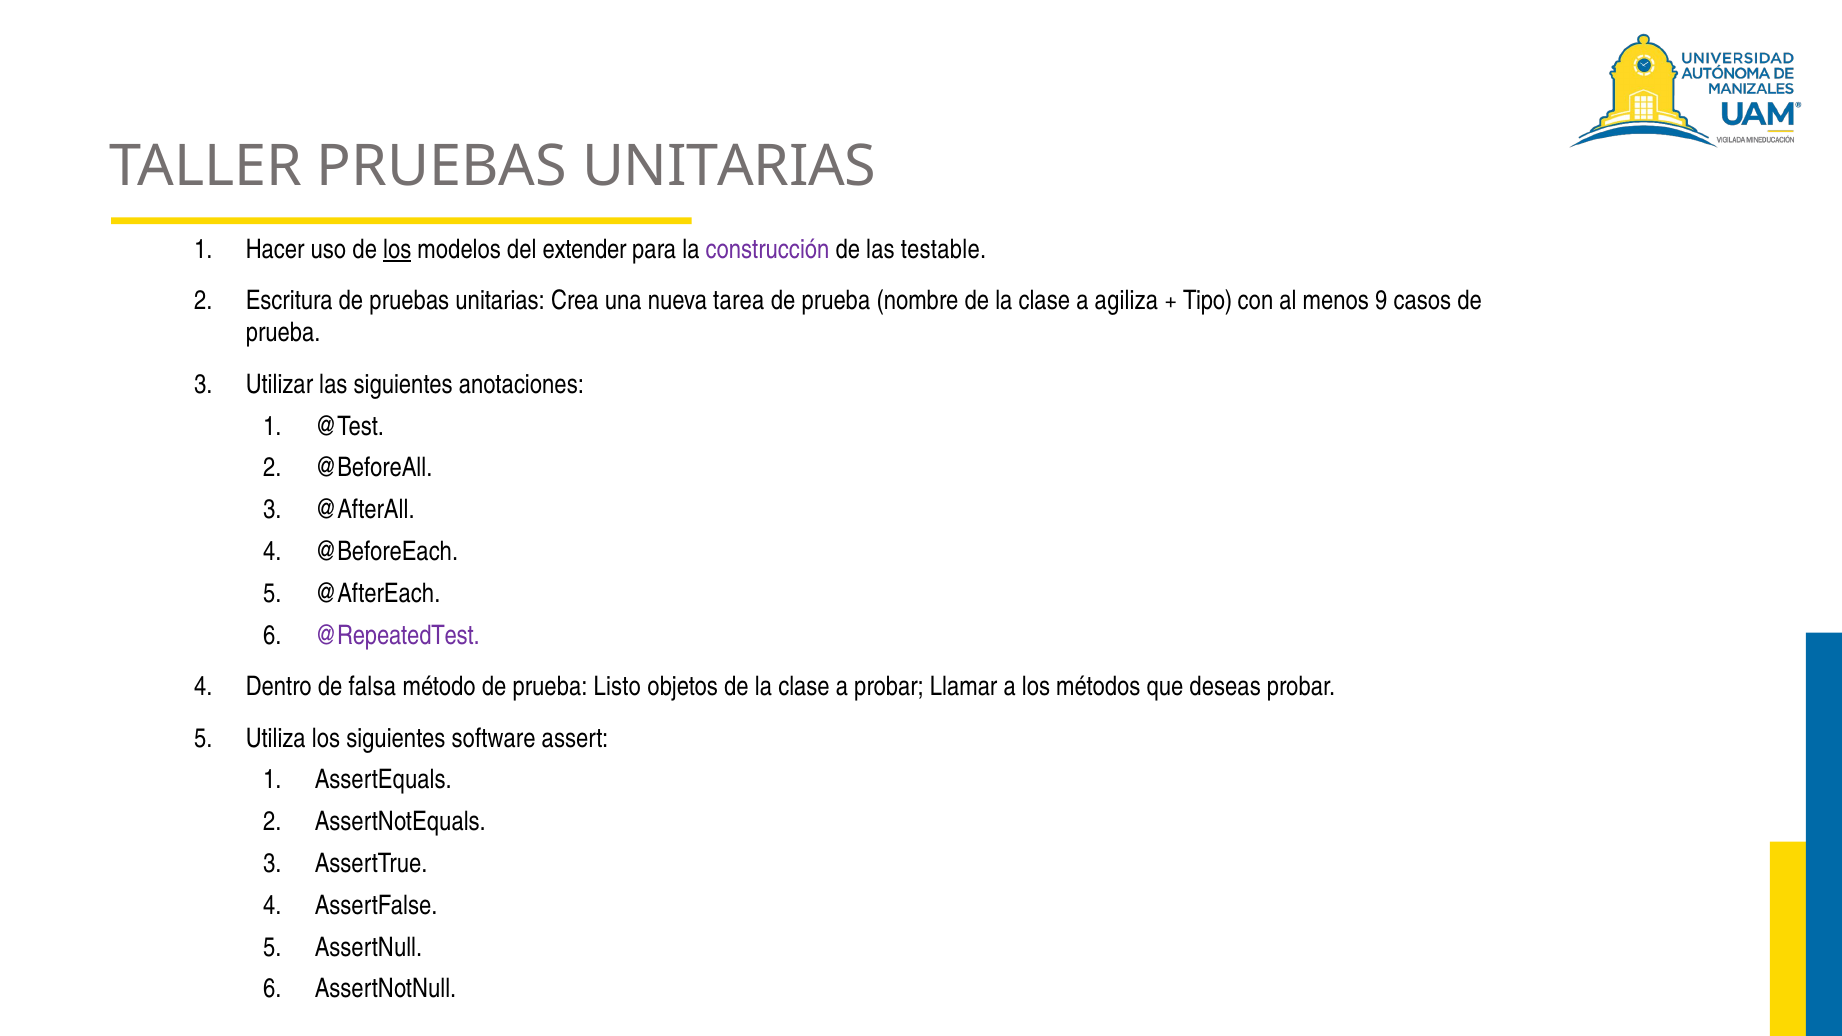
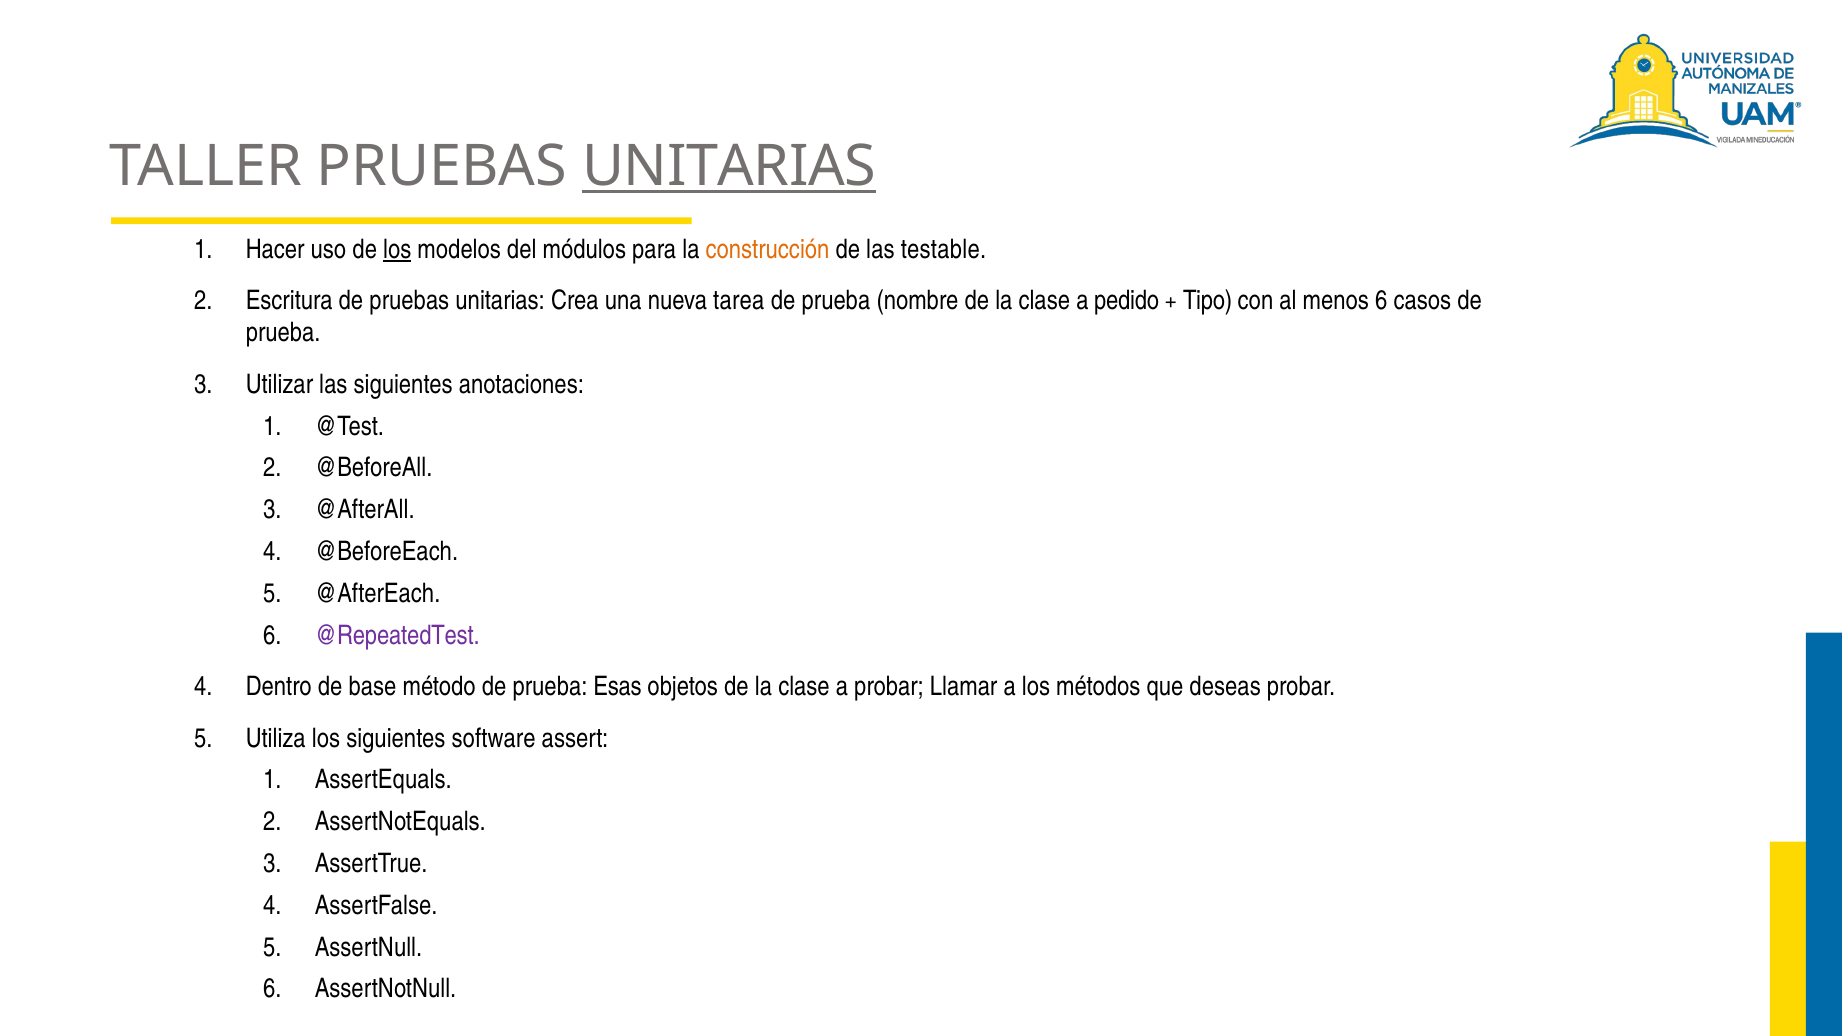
UNITARIAS underline: none -> present (729, 167)
extender: extender -> módulos (584, 249)
construcción colour: purple -> orange (768, 249)
agiliza: agiliza -> pedido (1127, 301)
menos 9: 9 -> 6 (1381, 301)
falsa: falsa -> base (372, 687)
Listo: Listo -> Esas (618, 687)
